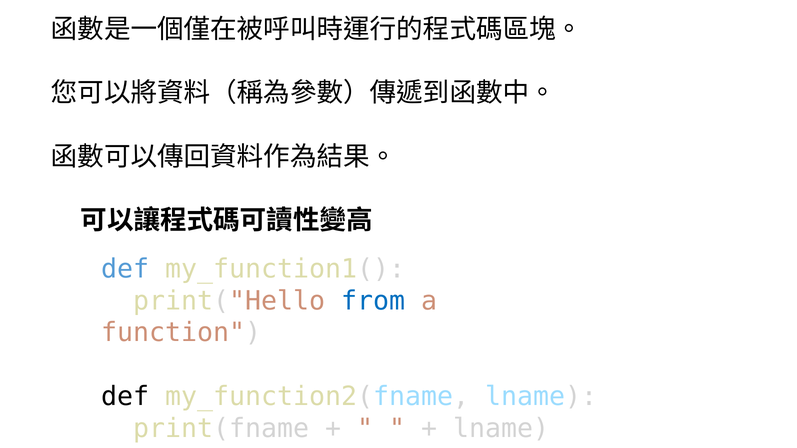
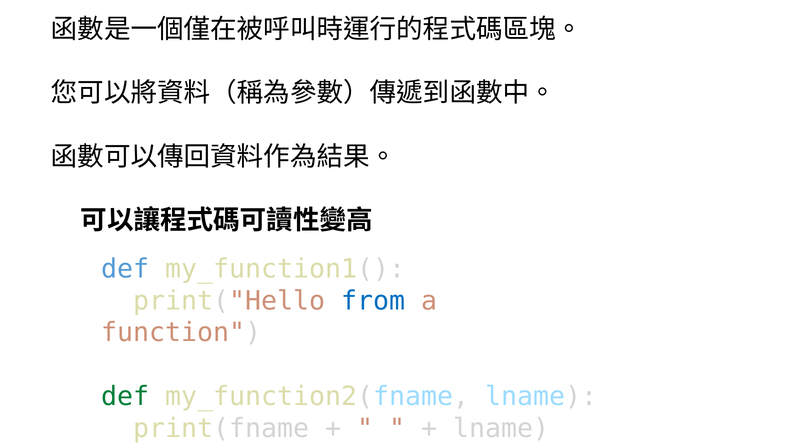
def colour: black -> green (125, 397)
